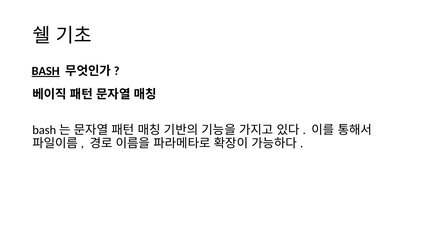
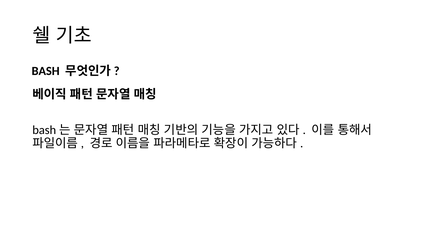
BASH underline: present -> none (46, 71)
